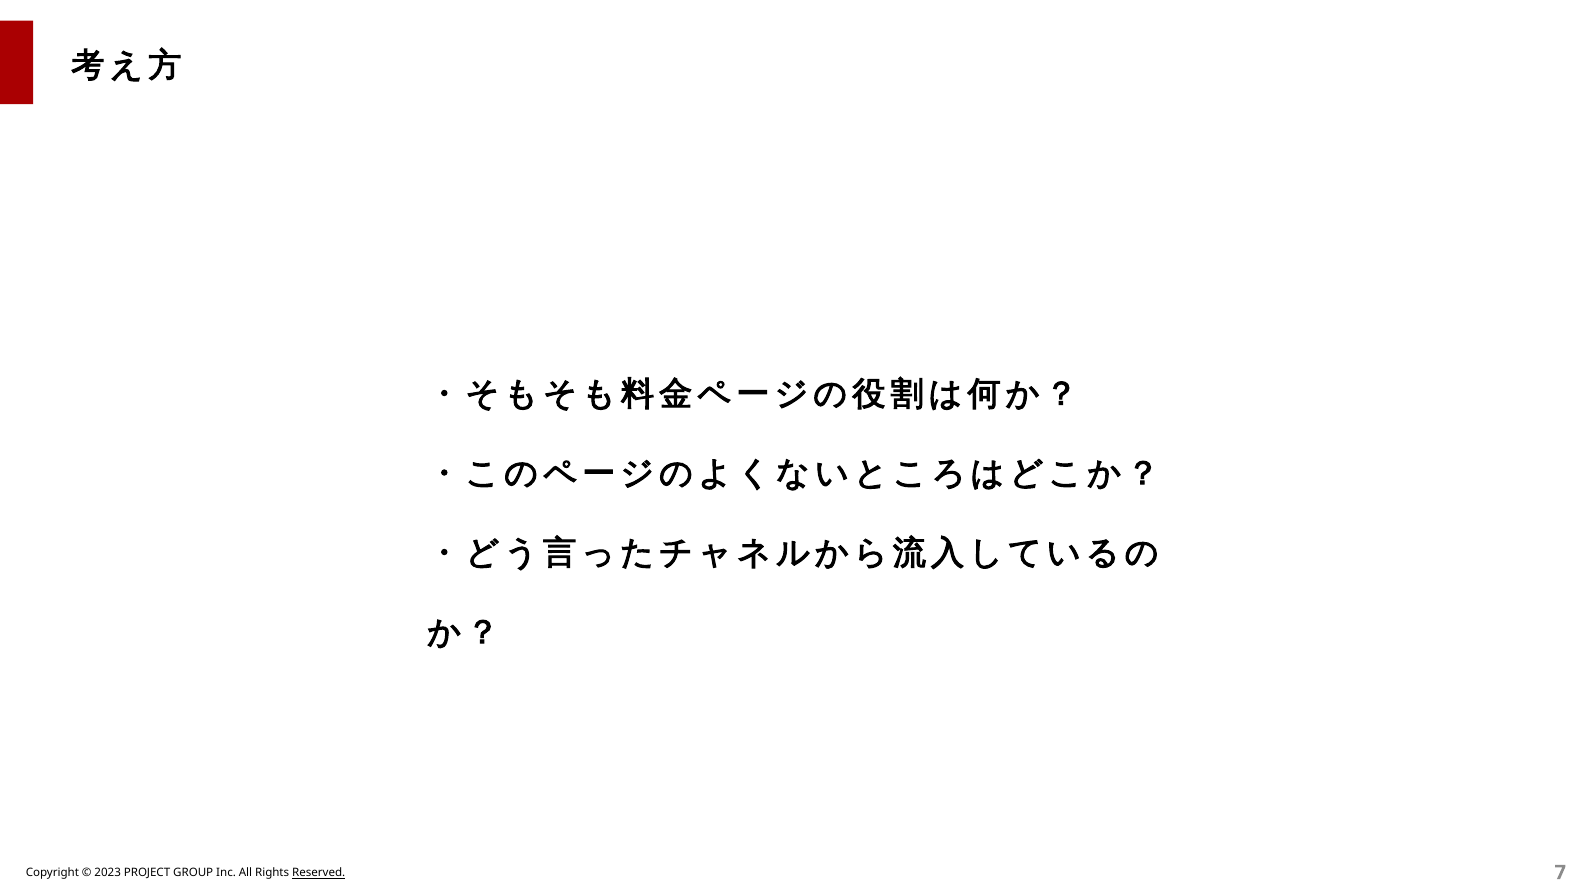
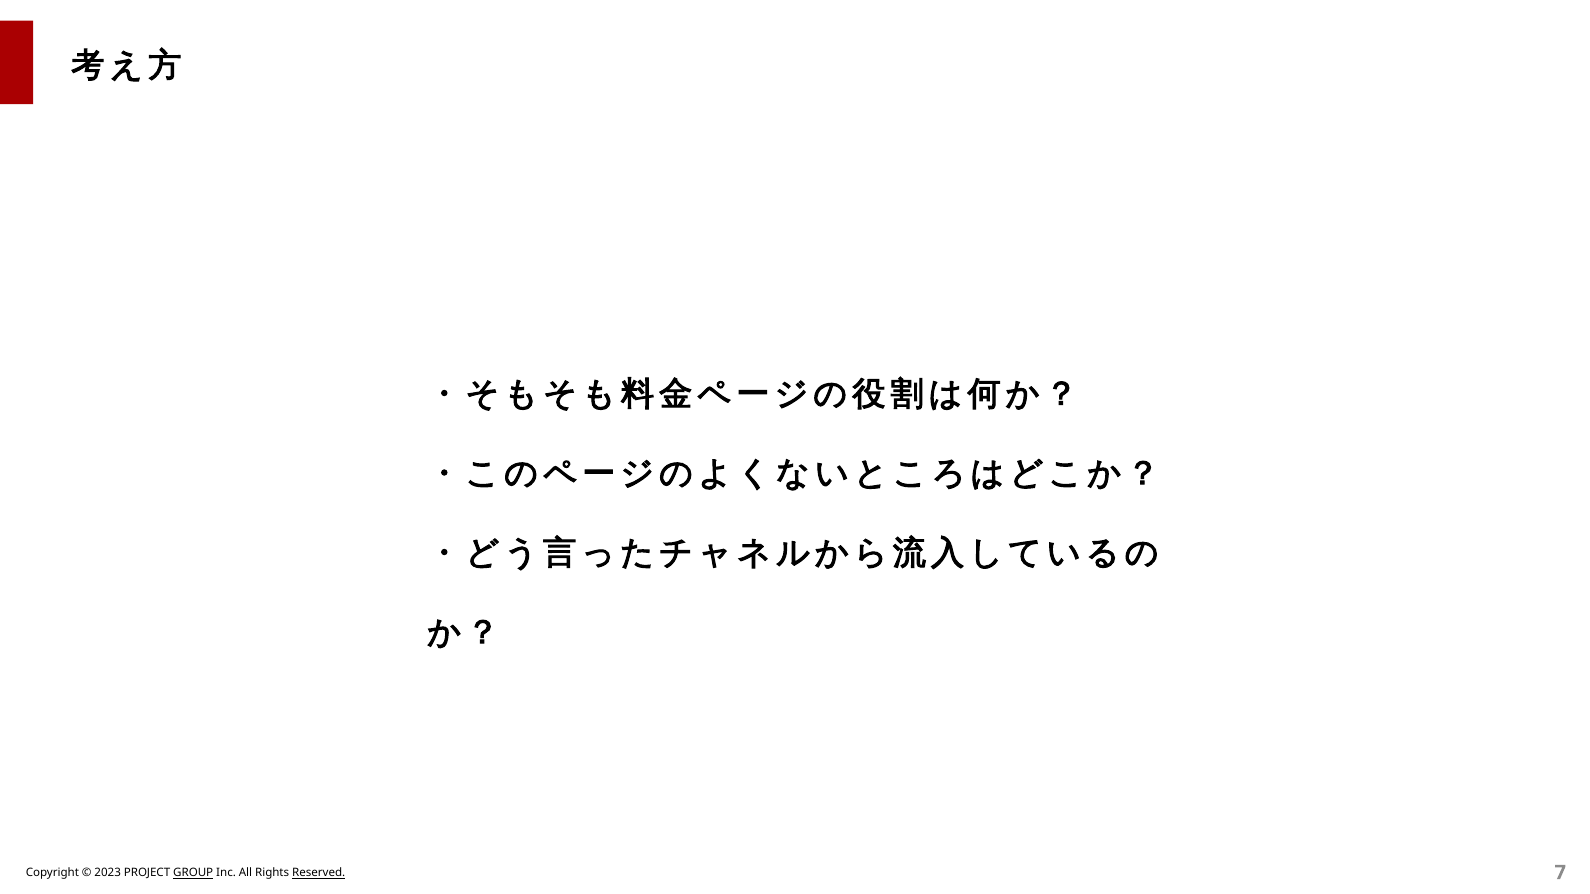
GROUP underline: none -> present (193, 873)
